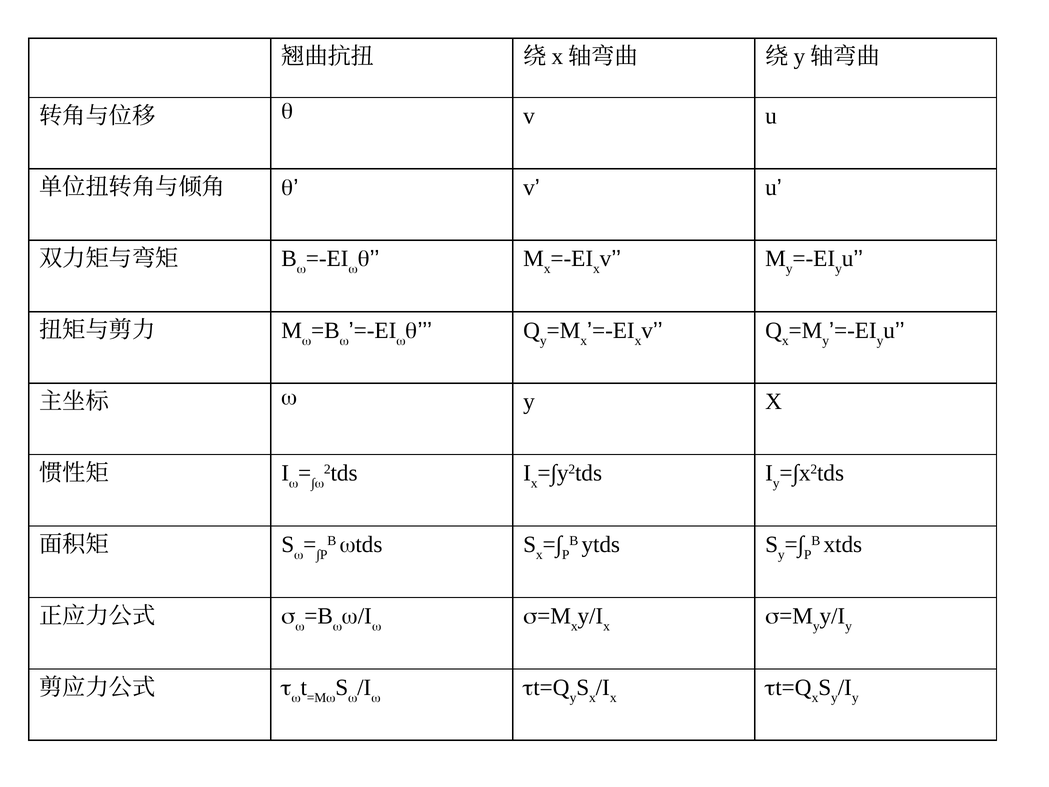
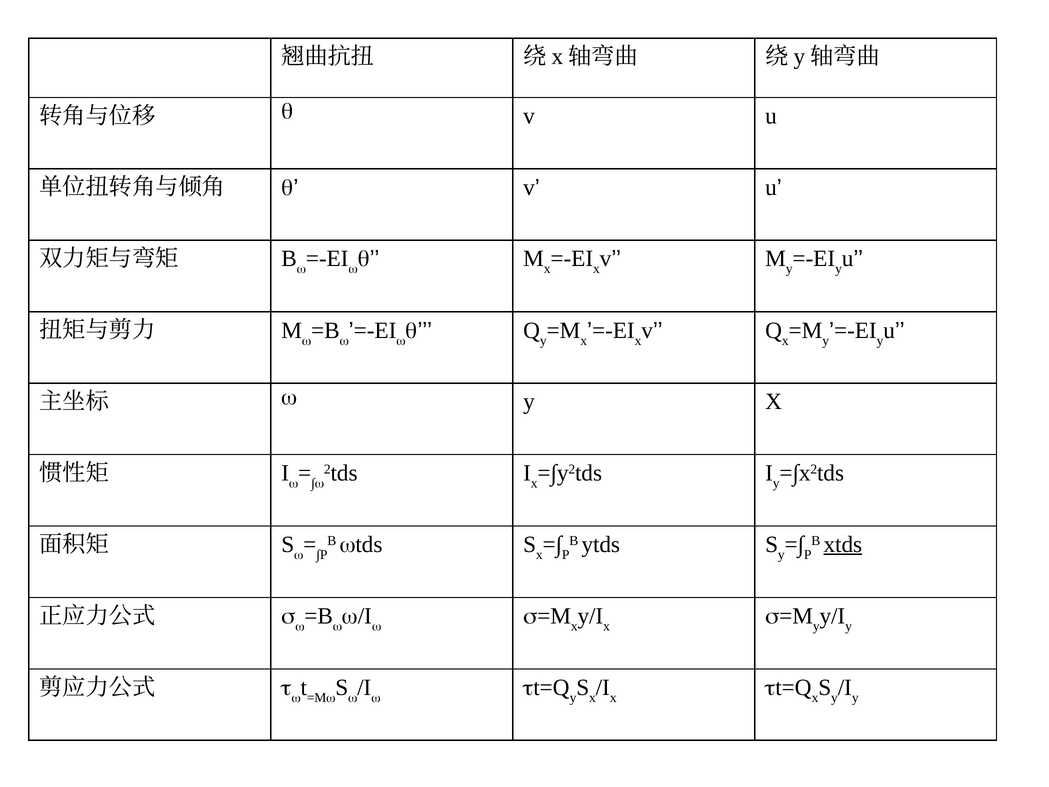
xtds underline: none -> present (843, 544)
